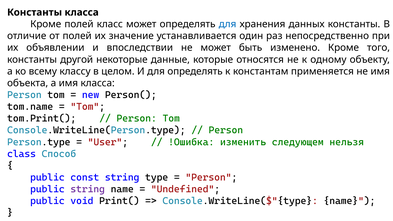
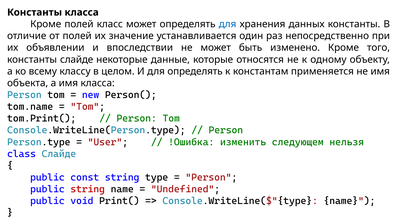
константы другой: другой -> слайде (77, 60)
class Способ: Способ -> Слайде (59, 154)
string colour: purple -> red (88, 189)
